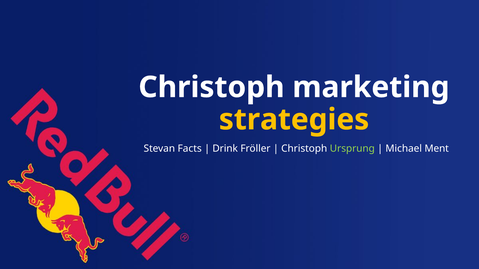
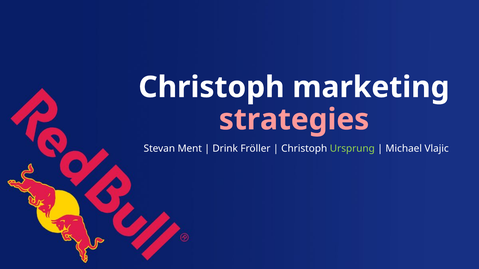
strategies colour: yellow -> pink (294, 120)
Facts: Facts -> Ment (190, 149)
Ment: Ment -> Vlajic (437, 149)
